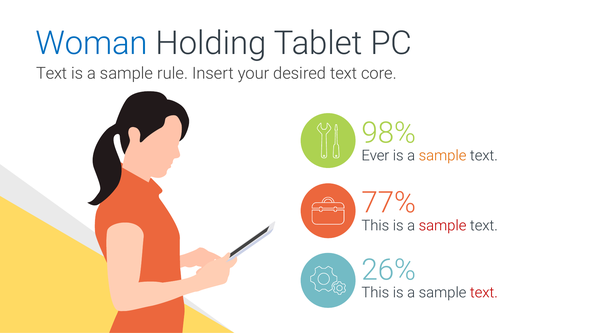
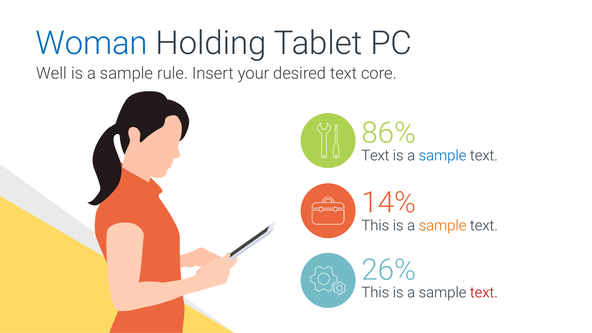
Text: Text -> Well (52, 73)
98%: 98% -> 86% (389, 133)
Ever: Ever -> Text (375, 156)
sample colour: orange -> blue (443, 156)
77%: 77% -> 14% (389, 203)
sample colour: red -> orange (443, 226)
